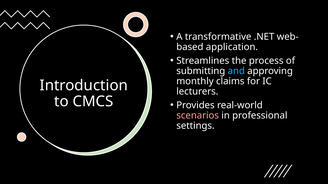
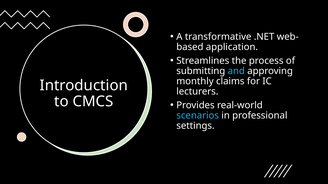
scenarios colour: pink -> light blue (198, 116)
